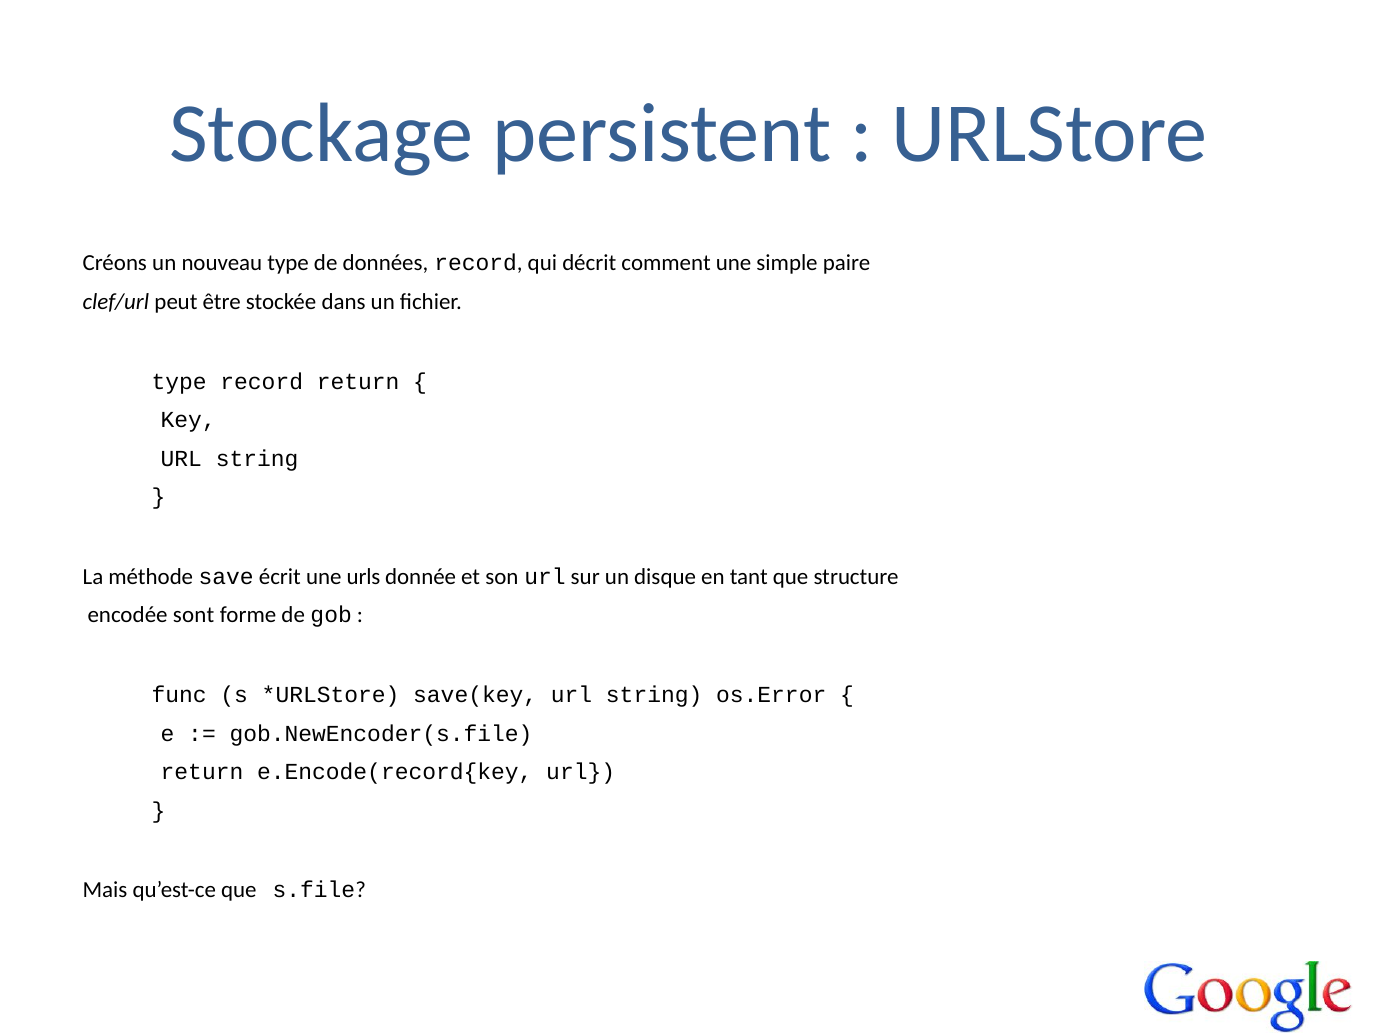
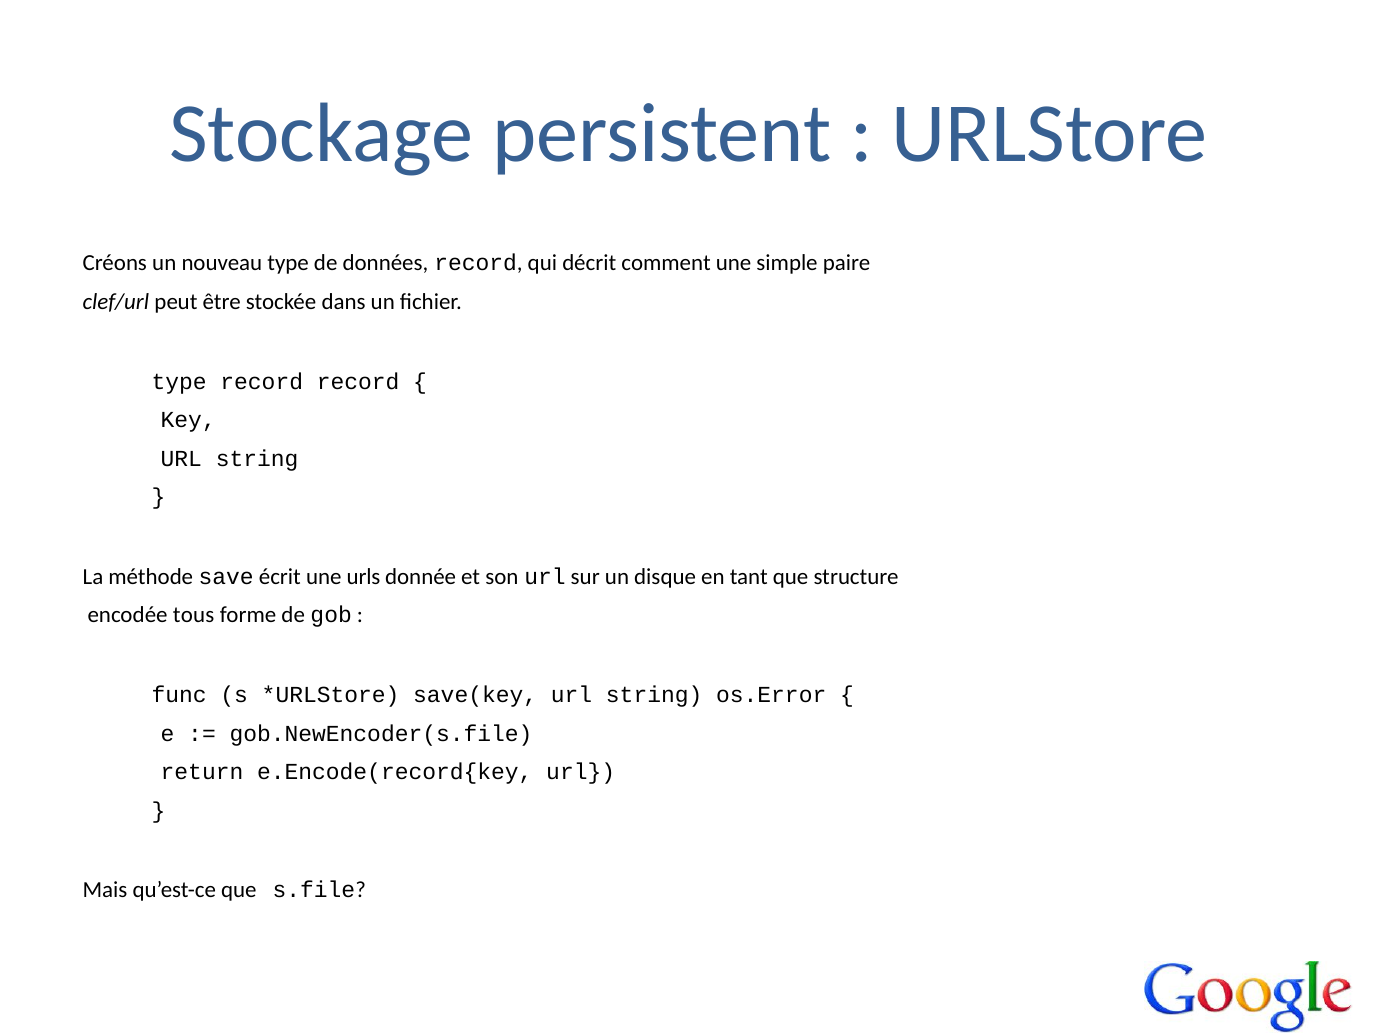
record return: return -> record (358, 382)
sont: sont -> tous (194, 616)
